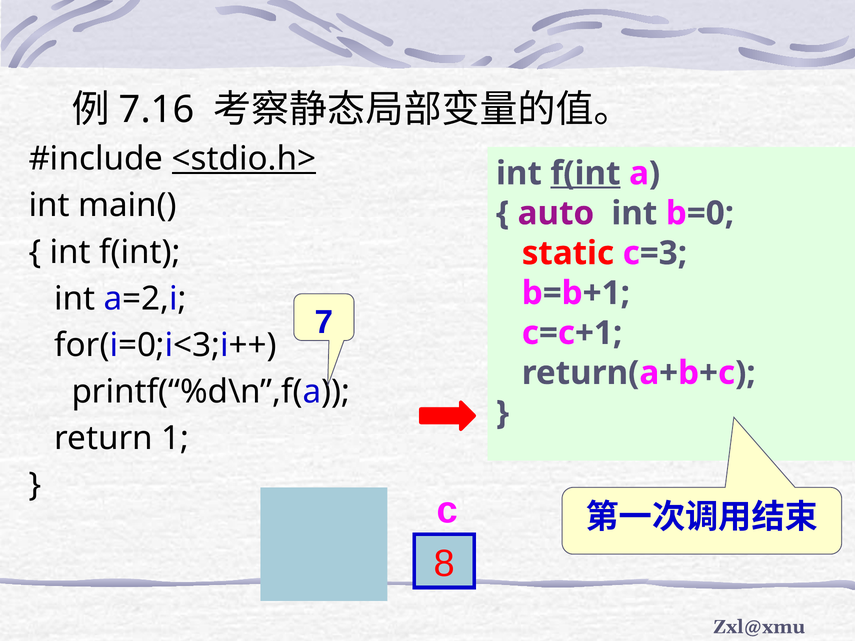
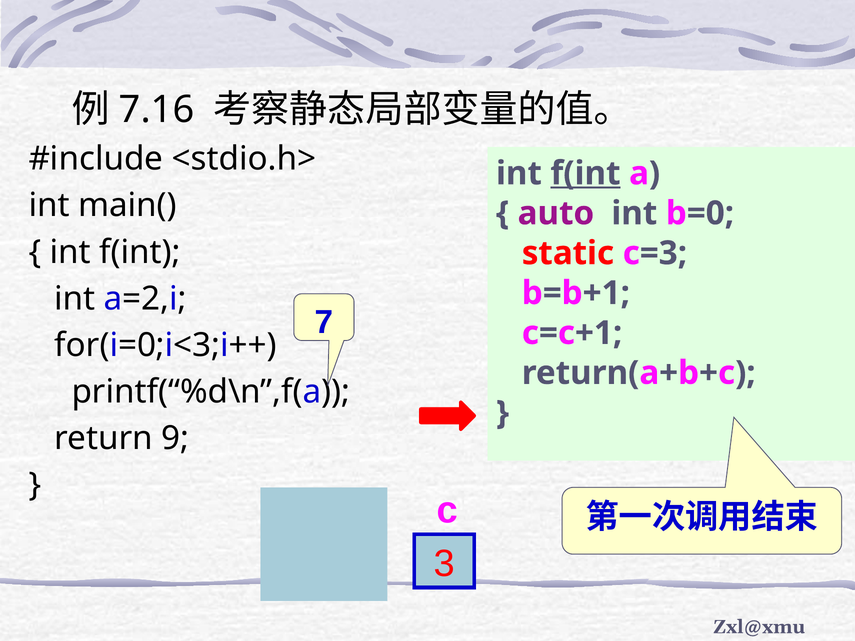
<stdio.h> underline: present -> none (244, 159)
return 1: 1 -> 9 (175, 439)
8: 8 -> 3 (444, 564)
